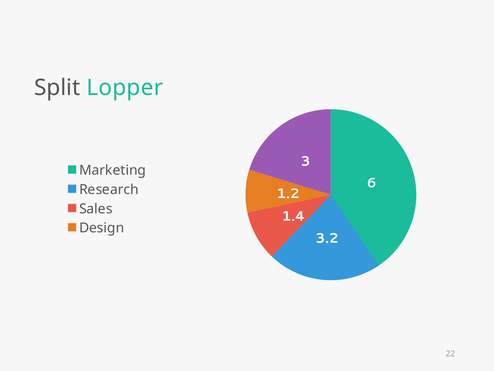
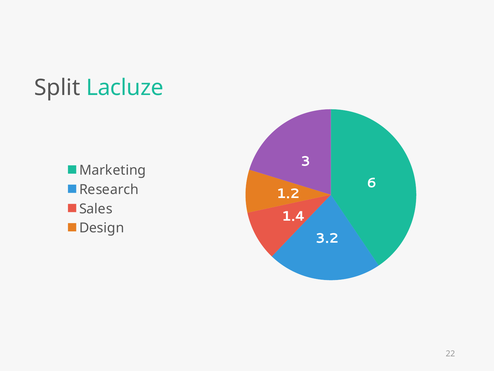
Lopper: Lopper -> Lacluze (125, 88)
